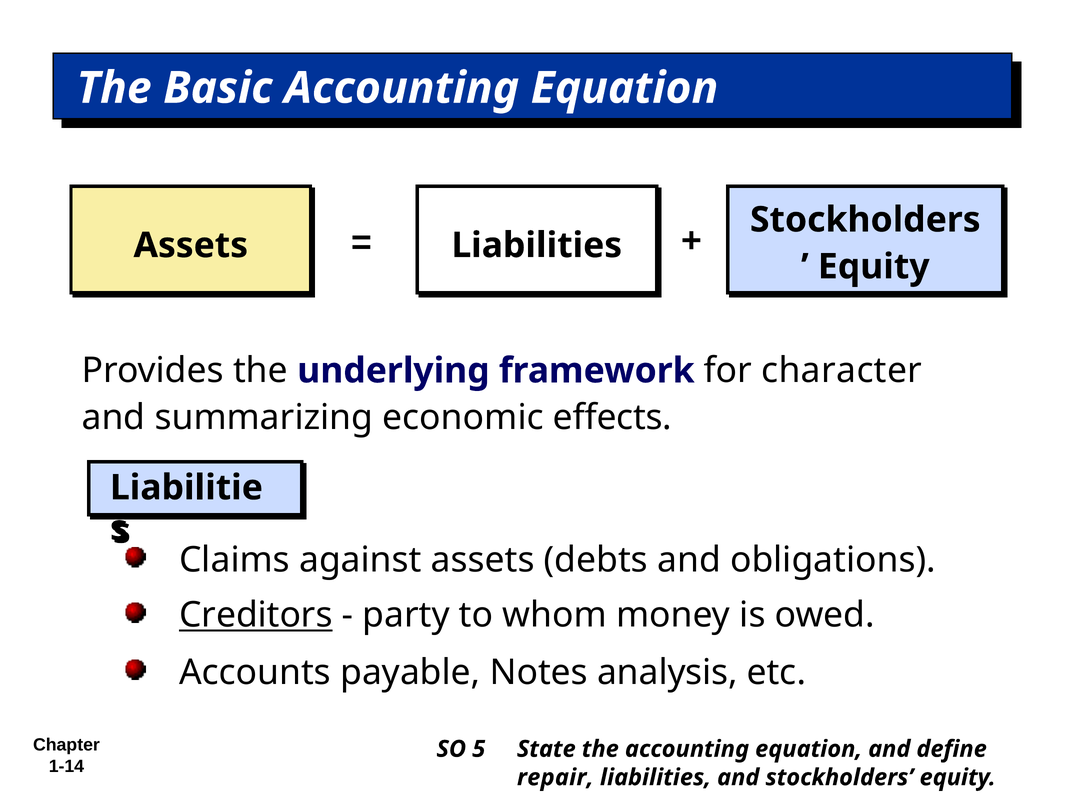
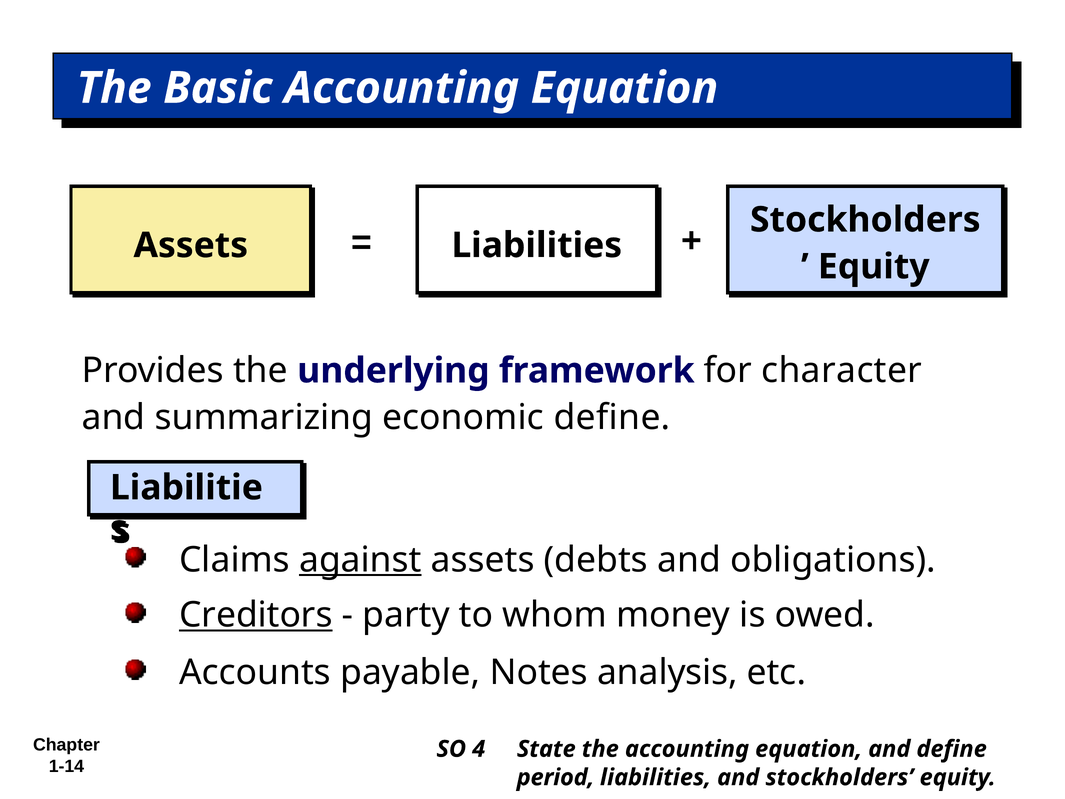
economic effects: effects -> define (612, 417)
against underline: none -> present (360, 560)
5: 5 -> 4 (479, 749)
repair: repair -> period (555, 777)
